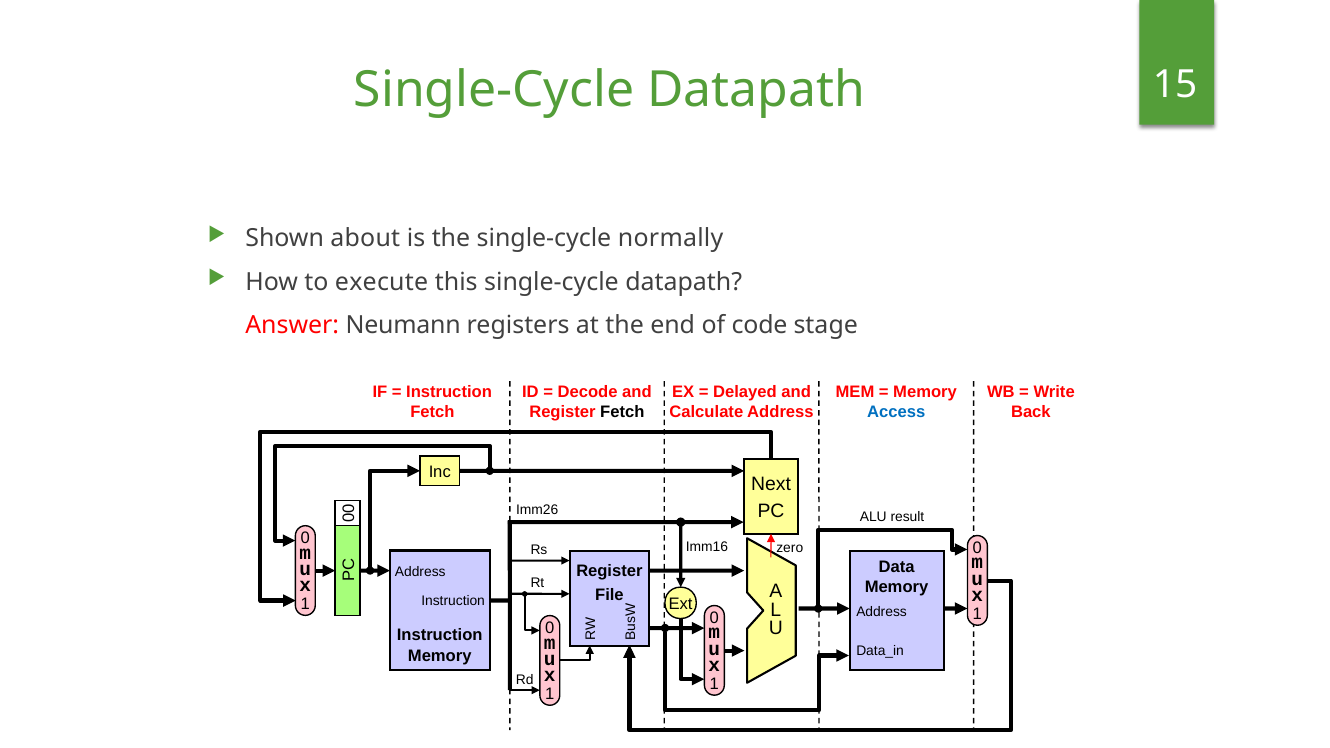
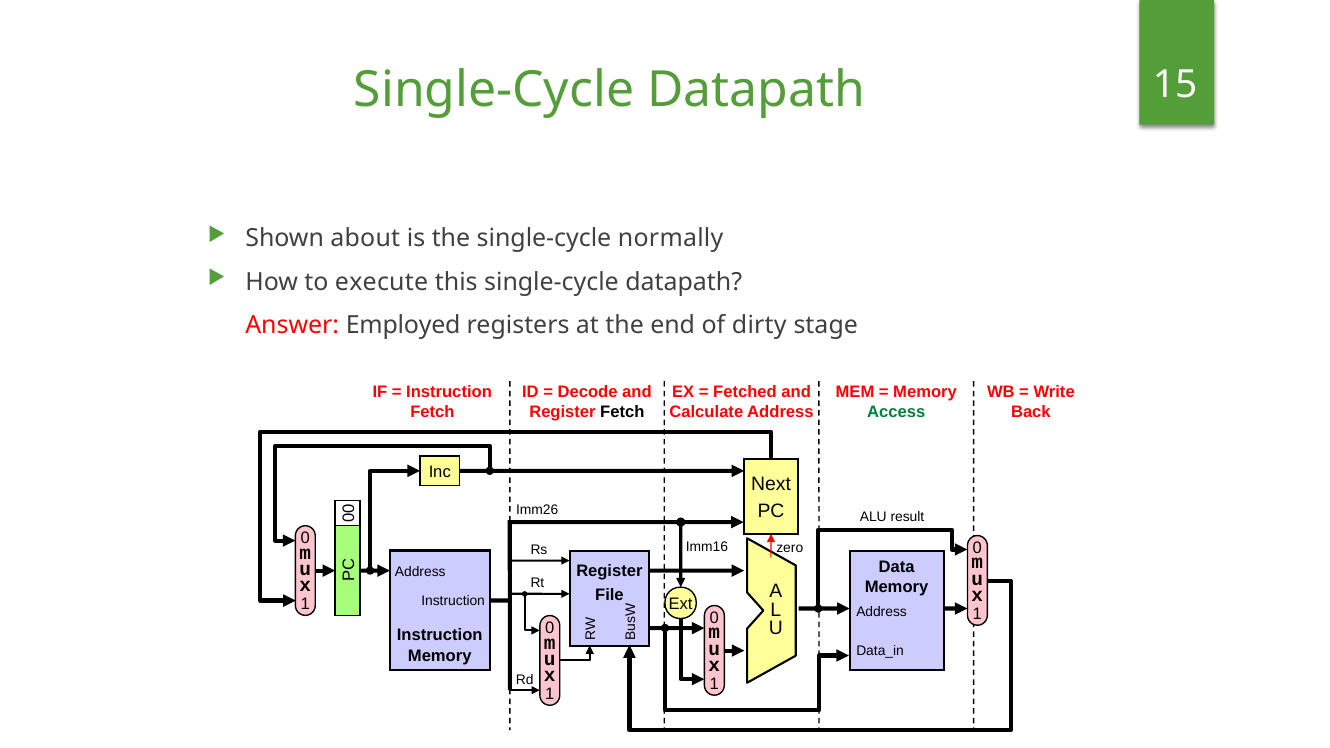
Neumann: Neumann -> Employed (403, 326)
code: code -> dirty (759, 326)
Delayed: Delayed -> Fetched (745, 392)
Access colour: blue -> green (896, 412)
